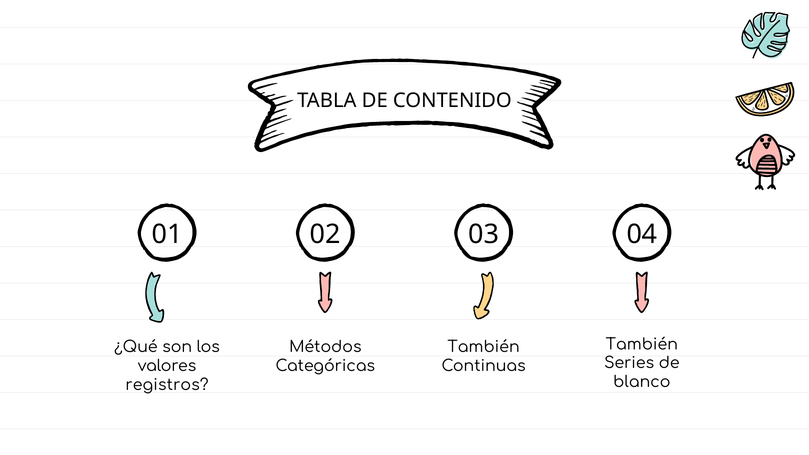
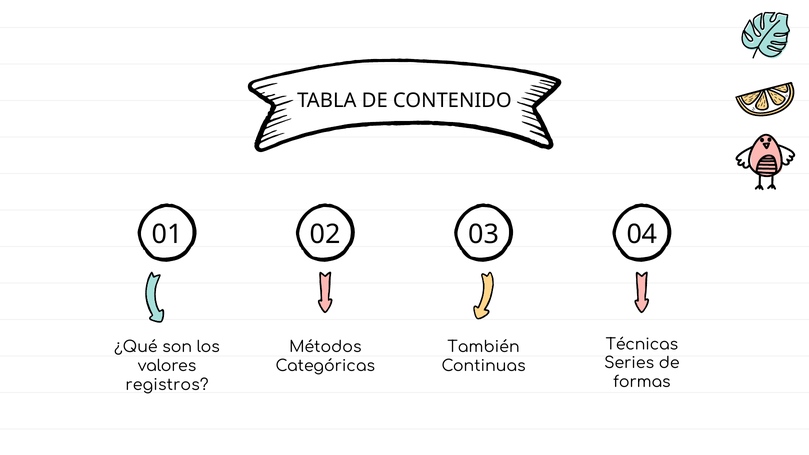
También: También -> Técnicas (642, 344)
blanco: blanco -> formas (642, 382)
